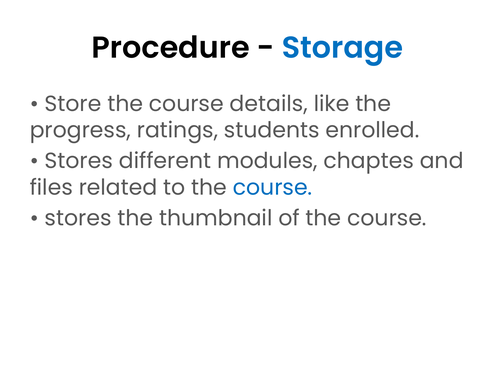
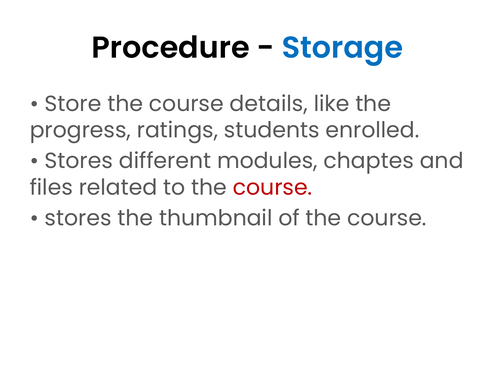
course colour: blue -> red (273, 188)
